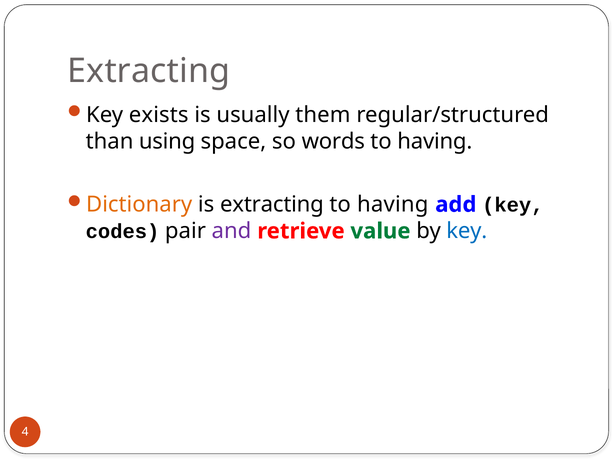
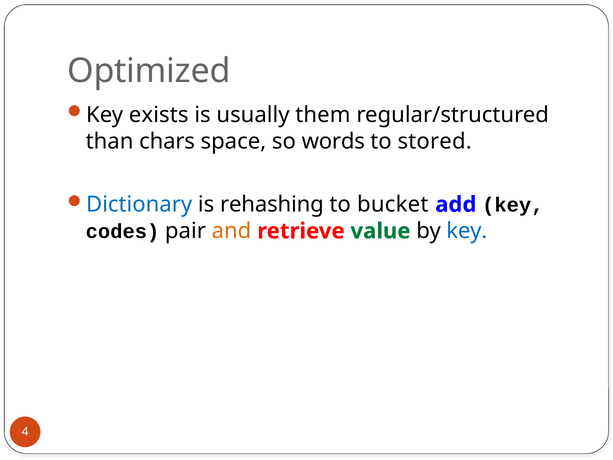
Extracting: Extracting -> Optimized (149, 71)
using: using -> chars (167, 141)
having: having -> stored (435, 141)
Dictionary colour: orange -> blue (139, 204)
is extracting: extracting -> rehashing (272, 204)
having: having -> bucket (393, 204)
and colour: purple -> orange (231, 231)
